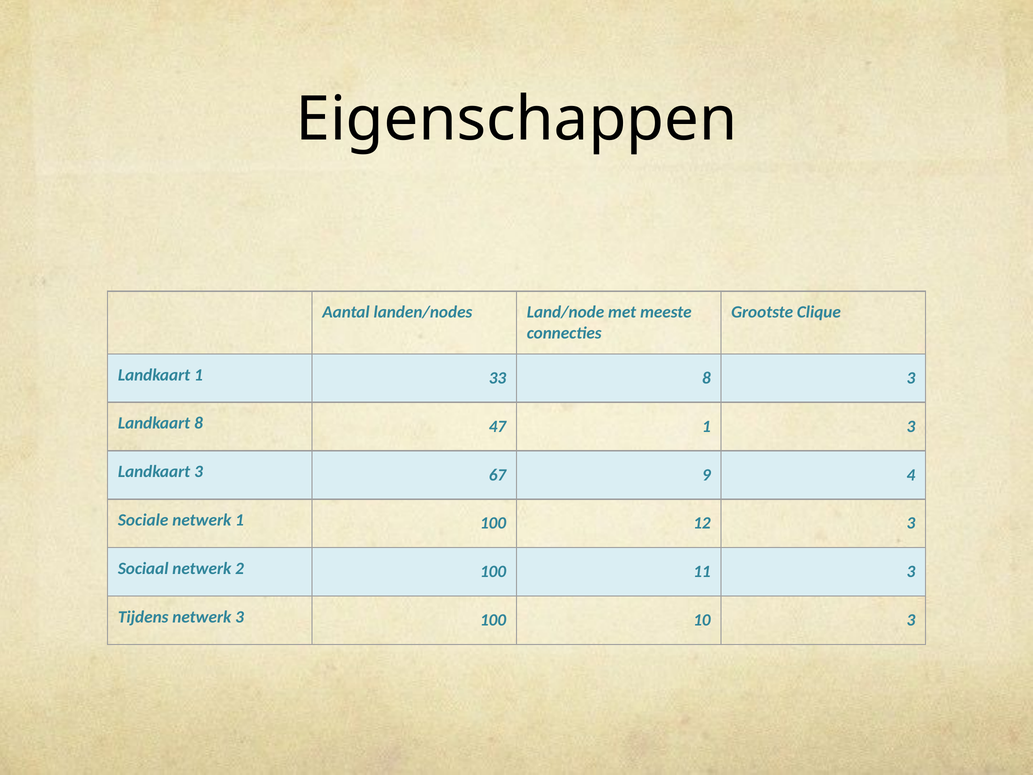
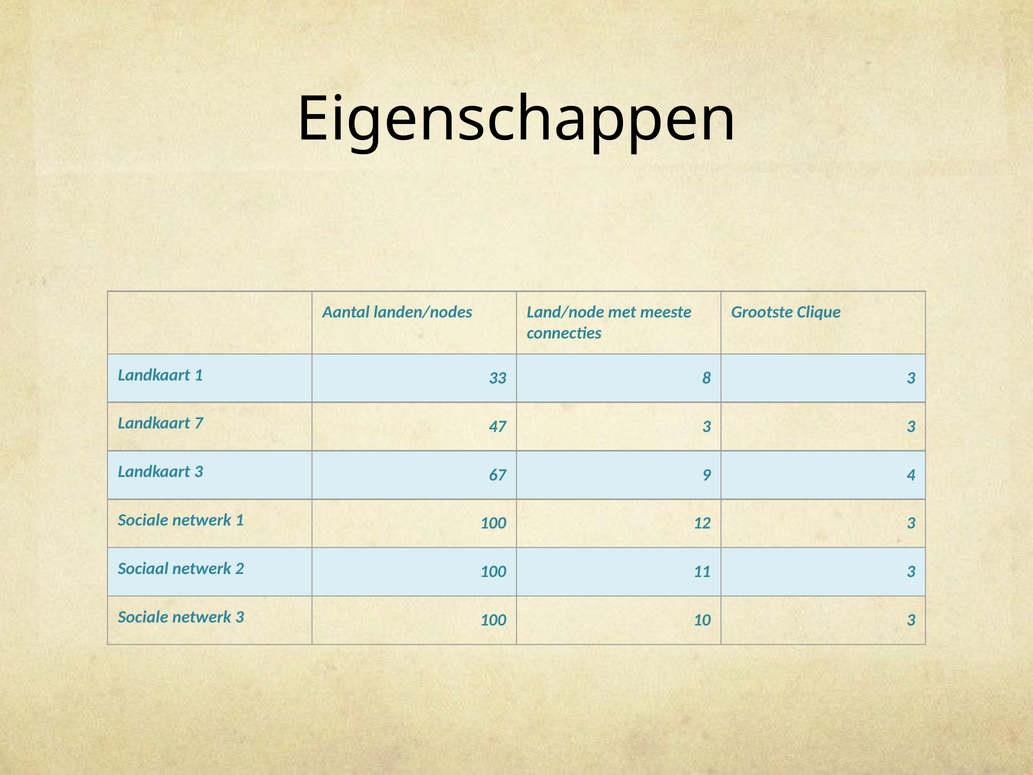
Landkaart 8: 8 -> 7 (199, 423)
47 1: 1 -> 3 (706, 426)
Tijdens: Tijdens -> Sociale (143, 617)
